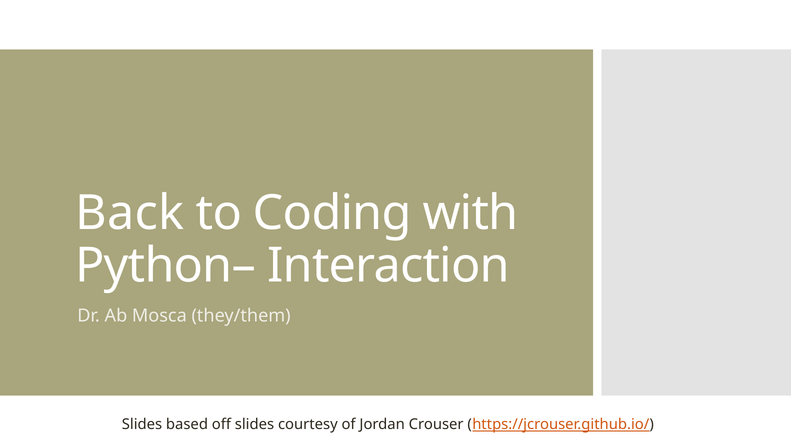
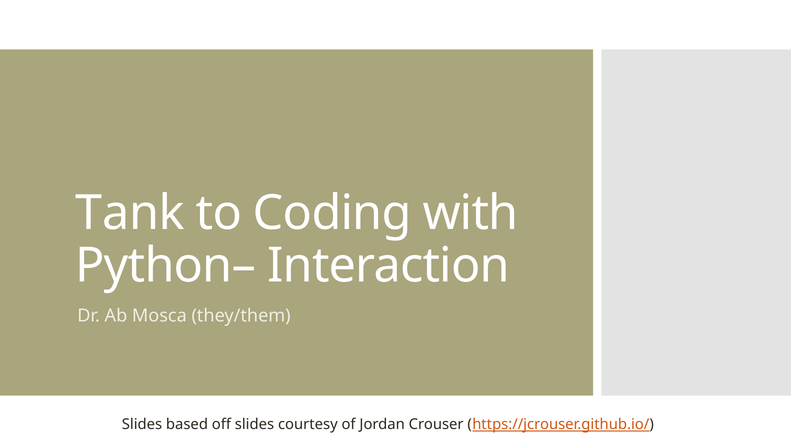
Back: Back -> Tank (130, 213)
